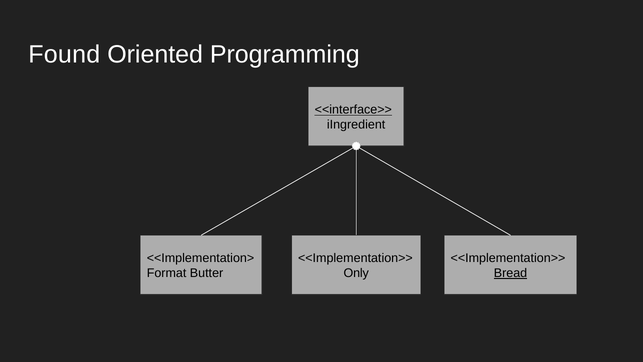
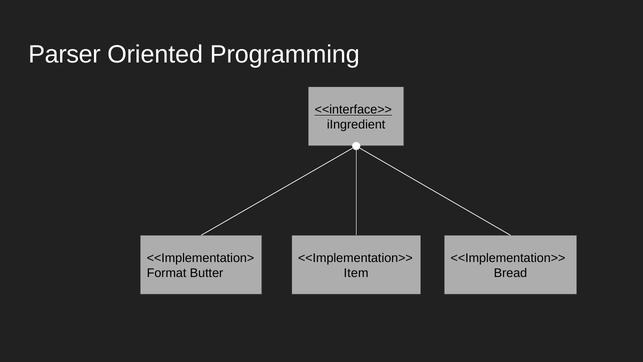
Found: Found -> Parser (65, 54)
Only: Only -> Item (356, 273)
Bread underline: present -> none (510, 273)
